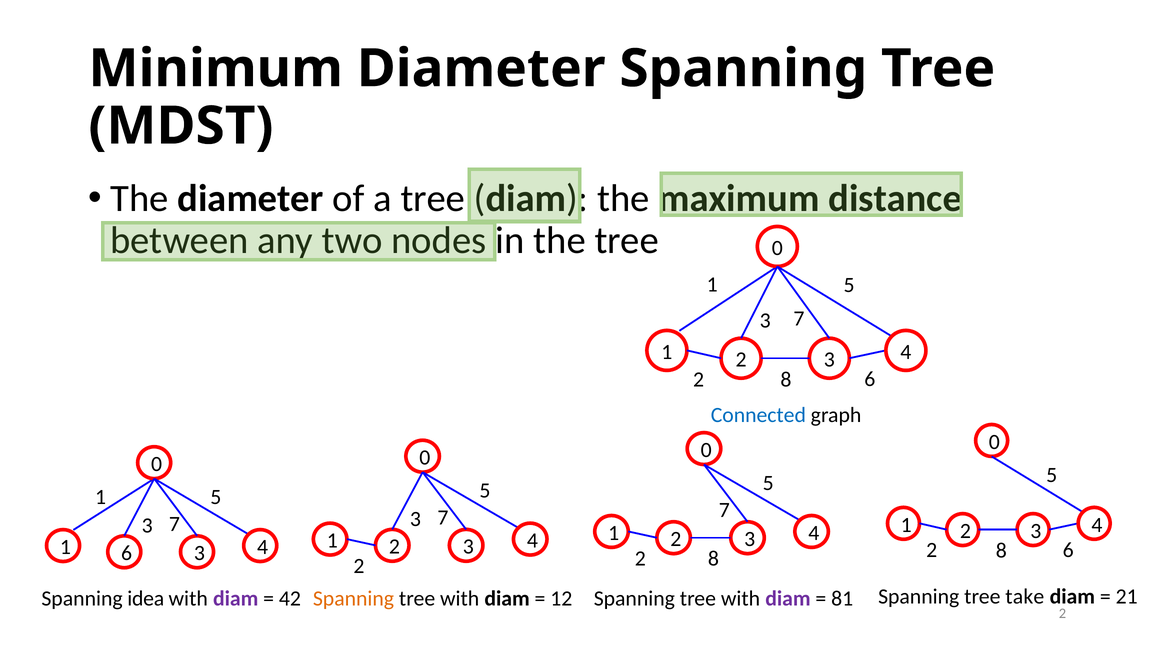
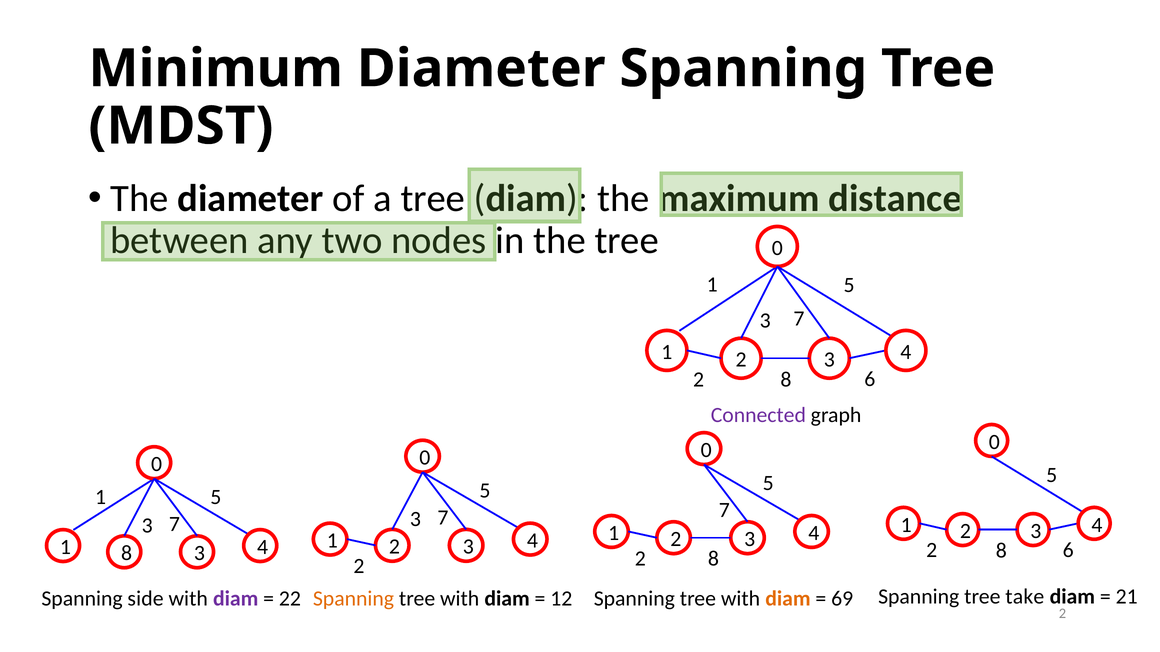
Connected colour: blue -> purple (758, 415)
6: 6 -> 8 (127, 554)
diam colour: purple -> orange (788, 599)
81: 81 -> 69 (842, 599)
idea: idea -> side (146, 599)
42: 42 -> 22 (290, 599)
